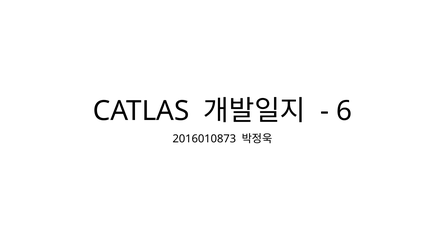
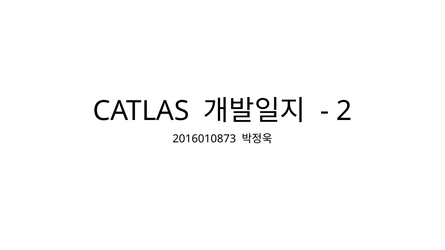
6: 6 -> 2 (344, 111)
